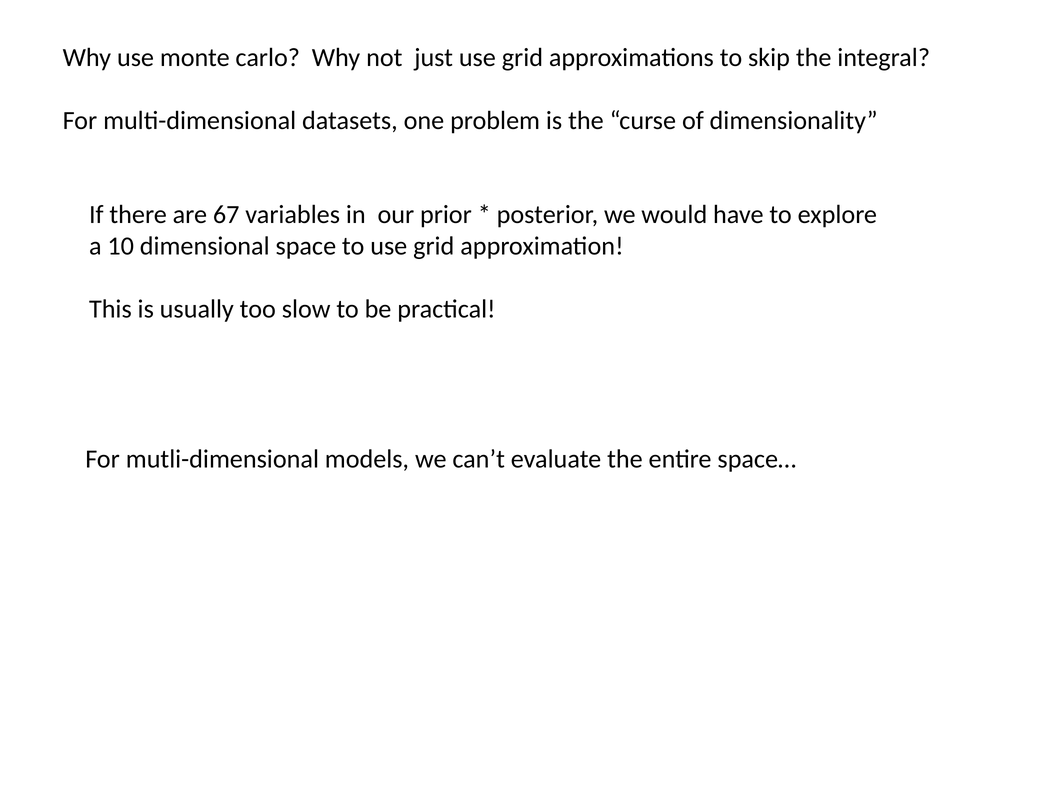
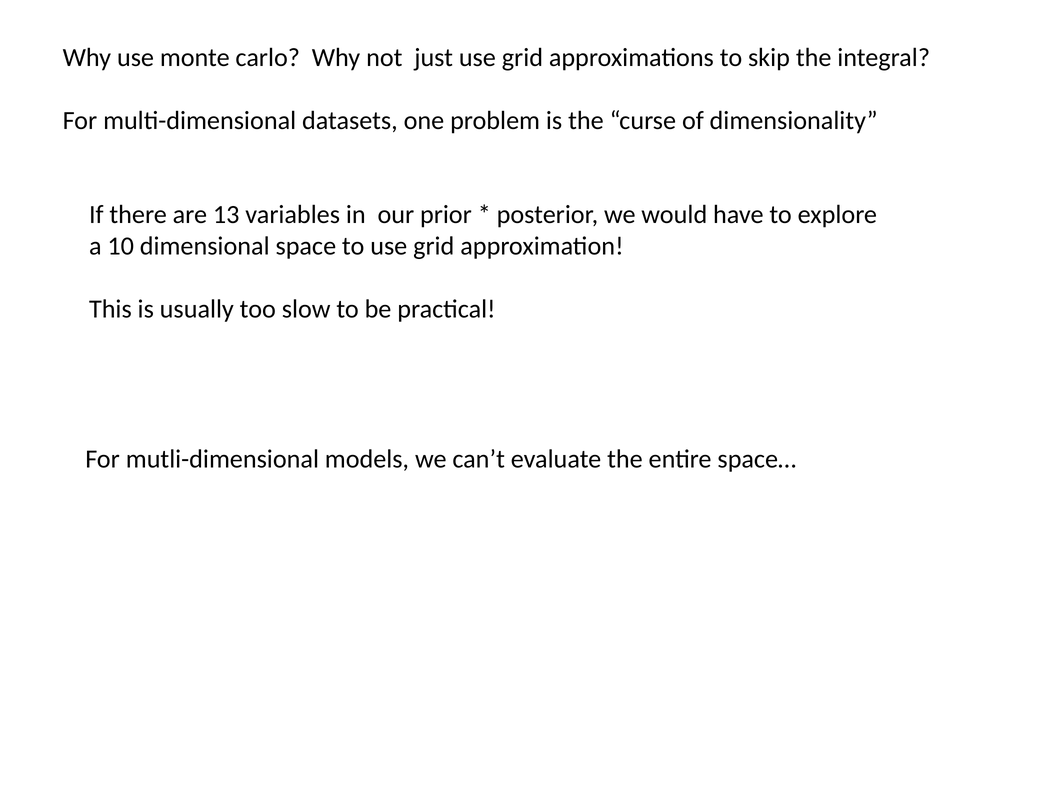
67: 67 -> 13 (226, 215)
